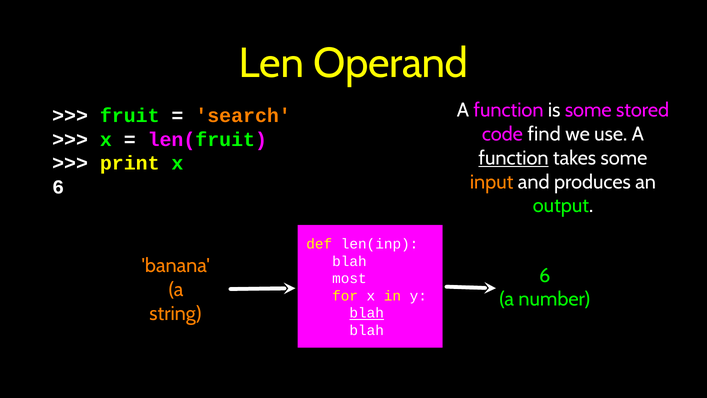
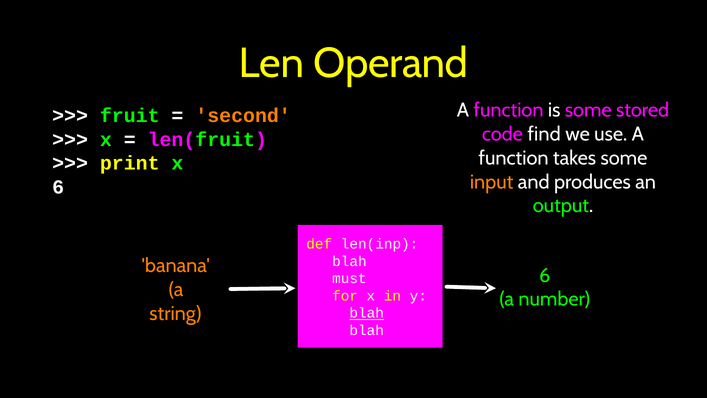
search: search -> second (243, 116)
function underline: present -> none (514, 158)
most: most -> must (349, 278)
